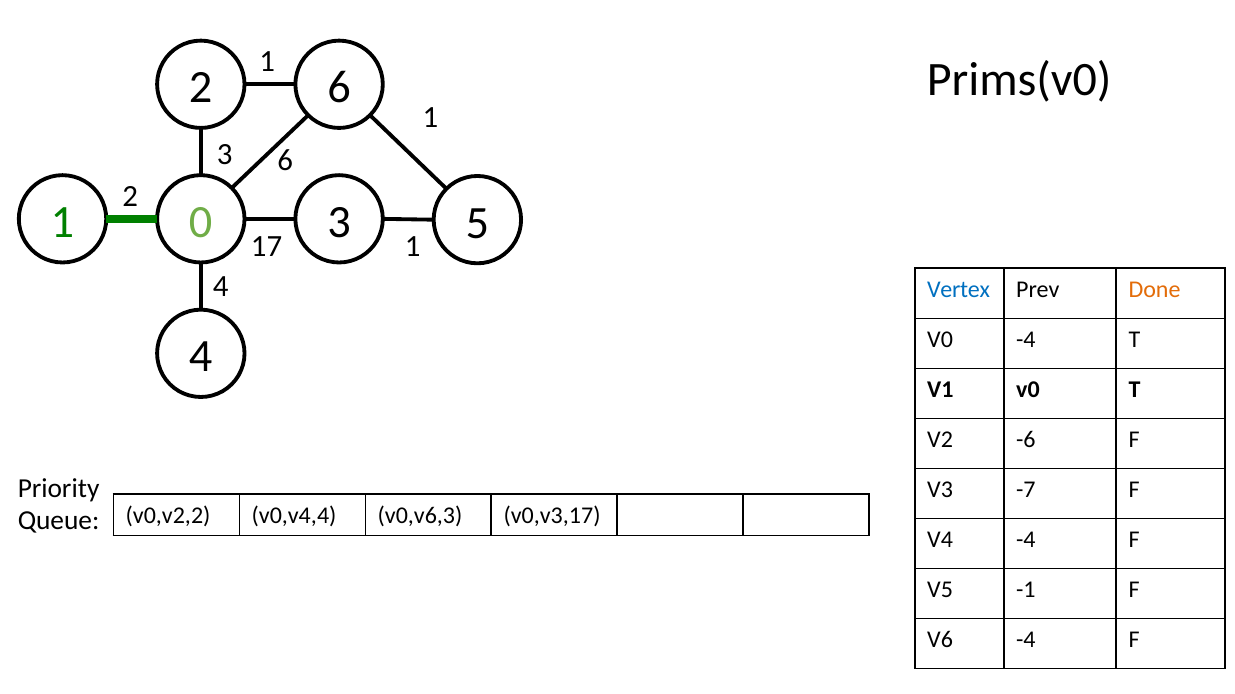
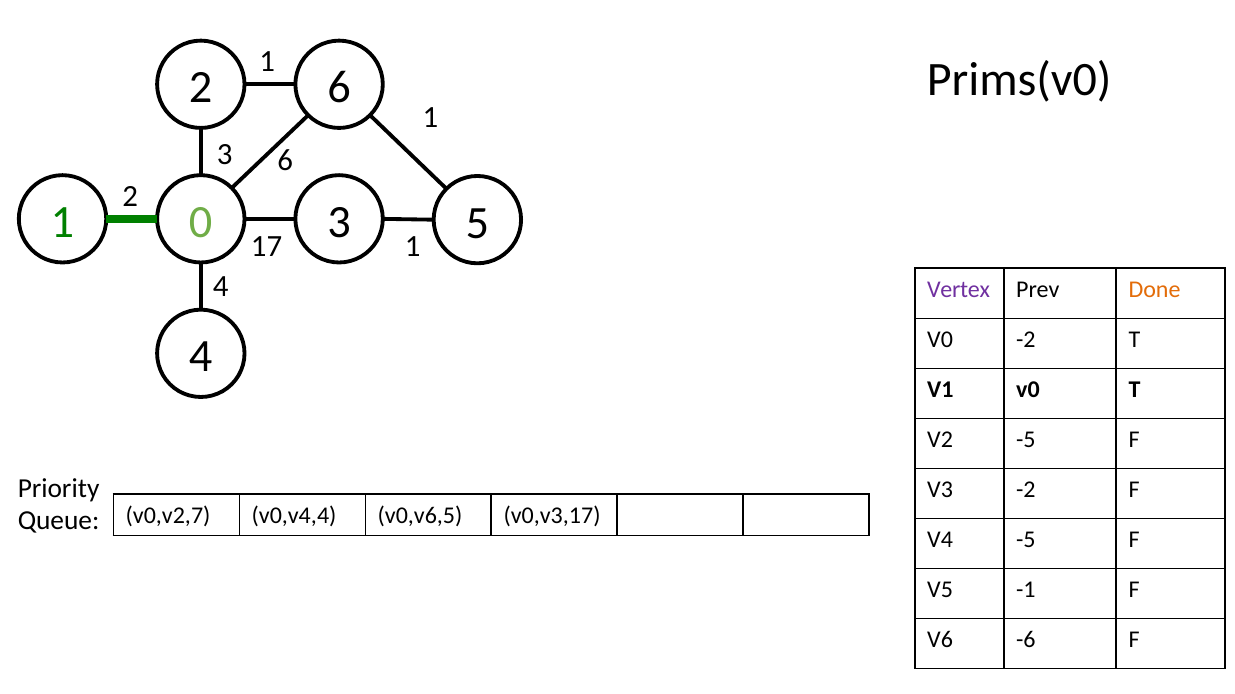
Vertex colour: blue -> purple (959, 290)
V0 -4: -4 -> -2 (1026, 340)
V2 -6: -6 -> -5 (1026, 440)
V3 -7: -7 -> -2 (1026, 490)
v0,v2,2: v0,v2,2 -> v0,v2,7 (168, 516)
v0,v6,3: v0,v6,3 -> v0,v6,5 (420, 516)
V4 -4: -4 -> -5 (1026, 540)
V6 -4: -4 -> -6 (1026, 640)
